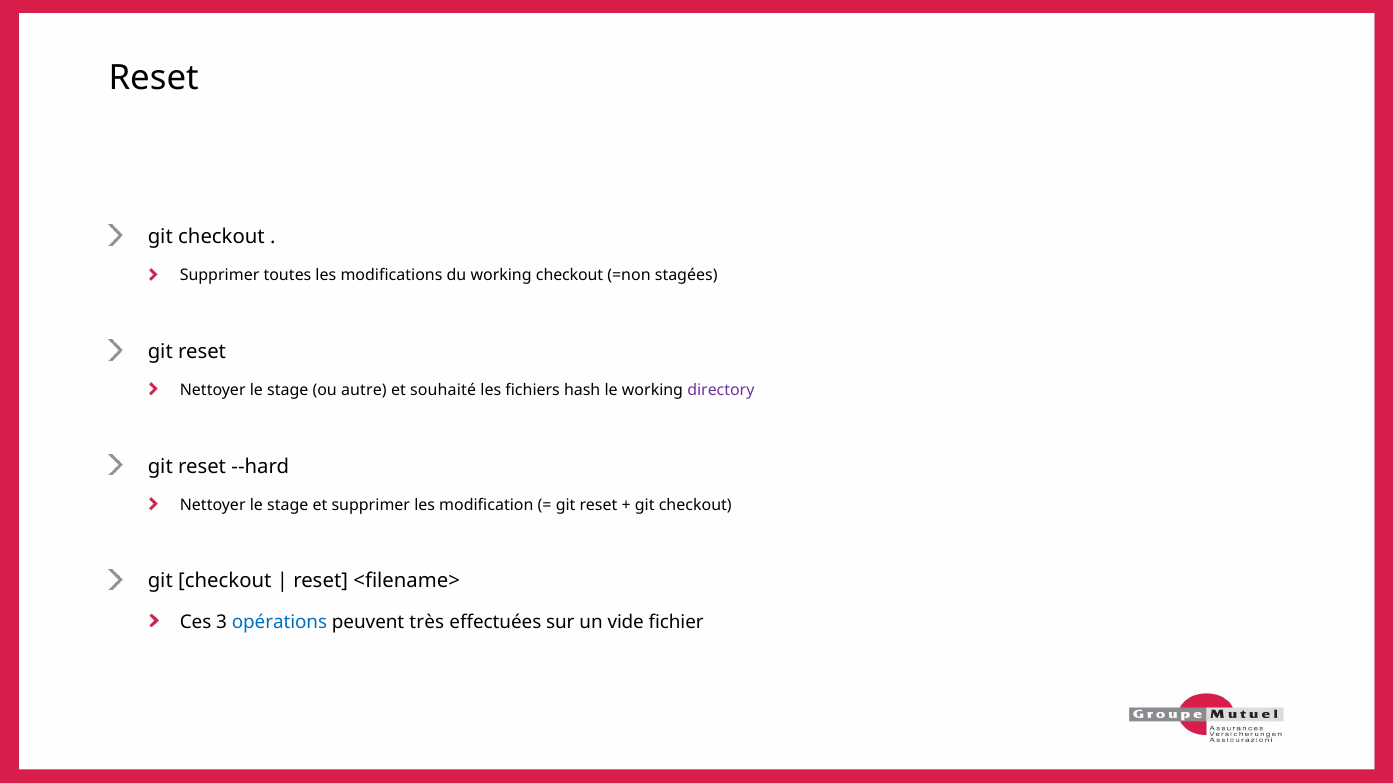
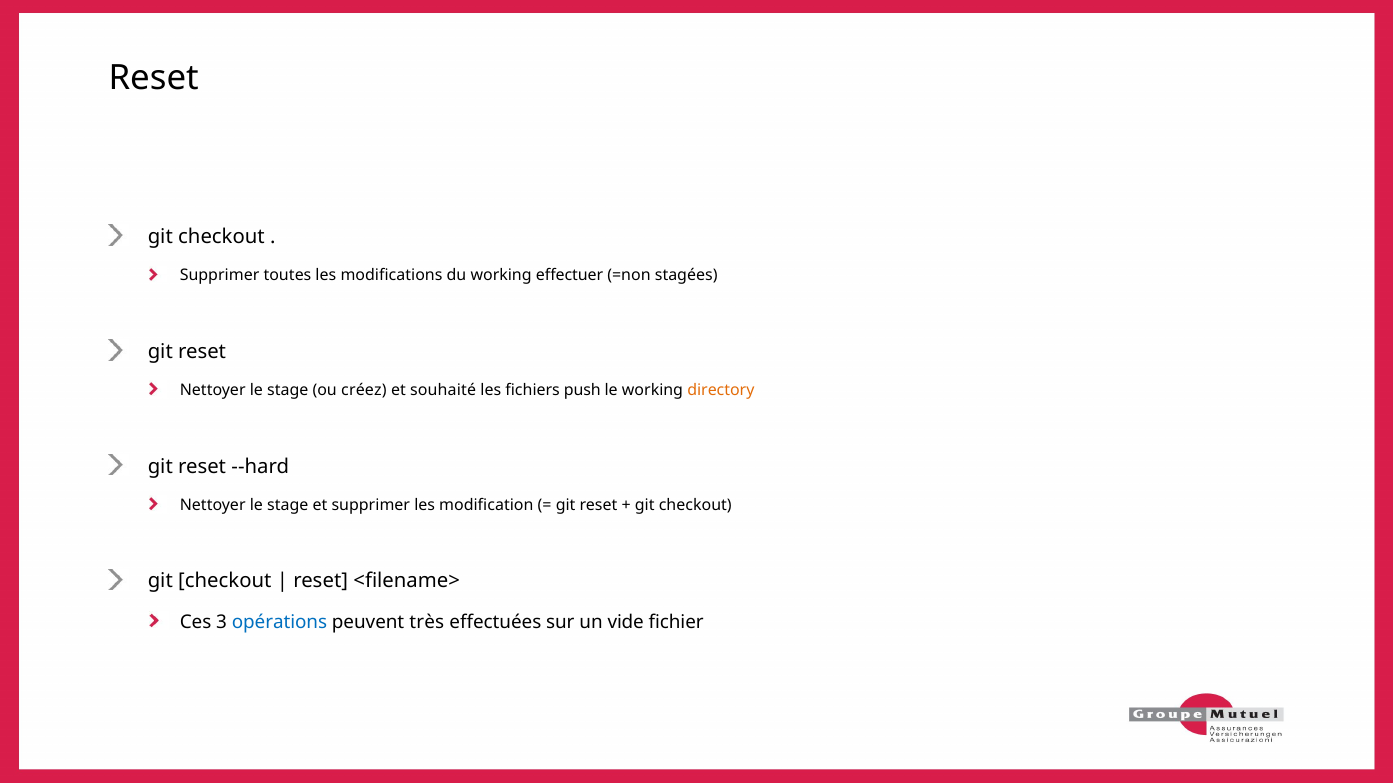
working checkout: checkout -> effectuer (570, 275)
autre: autre -> créez (364, 391)
hash: hash -> push (582, 391)
directory colour: purple -> orange (721, 391)
